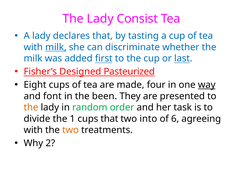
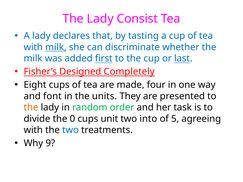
Pasteurized: Pasteurized -> Completely (129, 72)
way underline: present -> none (207, 85)
been: been -> units (104, 96)
1: 1 -> 0 (72, 119)
cups that: that -> unit (109, 119)
6: 6 -> 5 (175, 119)
two colour: orange -> blue (71, 130)
2: 2 -> 9 (50, 143)
